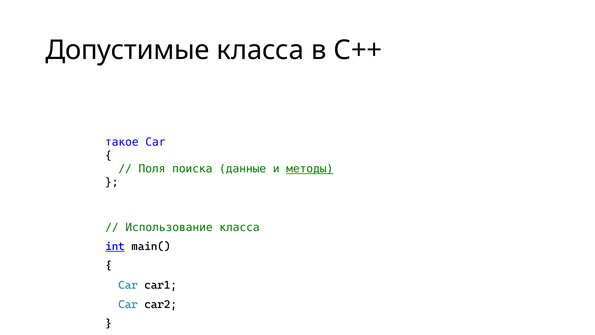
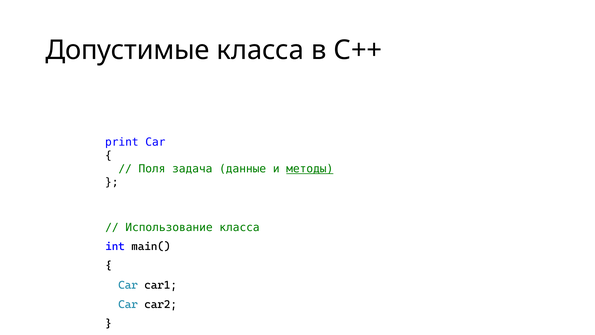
такое: такое -> print (122, 142)
поиска: поиска -> задача (192, 169)
int underline: present -> none (115, 246)
